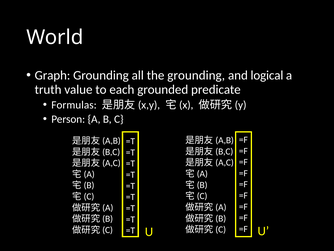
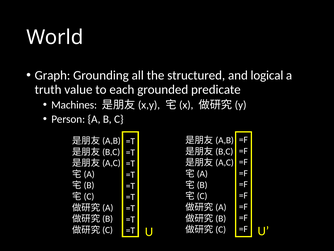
the grounding: grounding -> structured (196, 75)
Formulas: Formulas -> Machines (74, 105)
